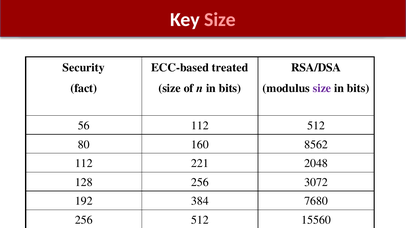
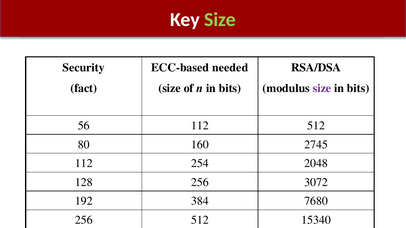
Size colour: pink -> light green (220, 20)
treated: treated -> needed (230, 68)
8562: 8562 -> 2745 (316, 145)
221: 221 -> 254 (200, 164)
15560: 15560 -> 15340 (316, 220)
